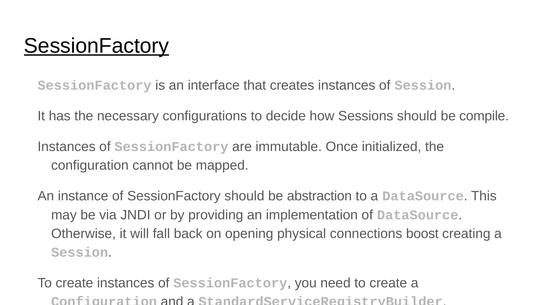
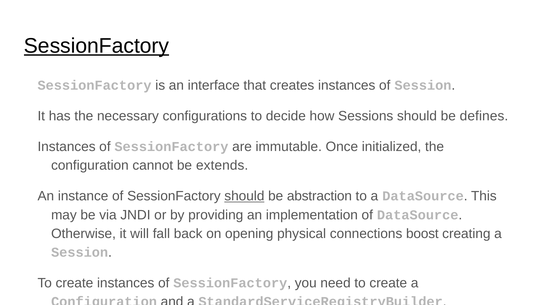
compile: compile -> defines (484, 116)
mapped: mapped -> extends (222, 166)
should underline: none -> present (244, 196)
